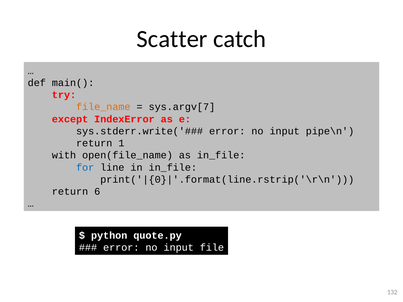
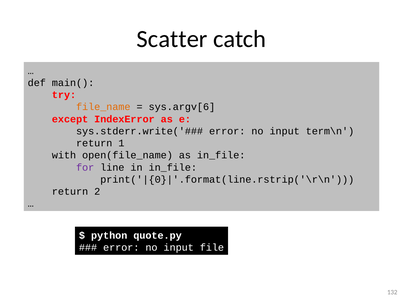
sys.argv[7: sys.argv[7 -> sys.argv[6 (182, 107)
pipe\n: pipe\n -> term\n (330, 131)
for colour: blue -> purple (85, 168)
6: 6 -> 2 (97, 192)
